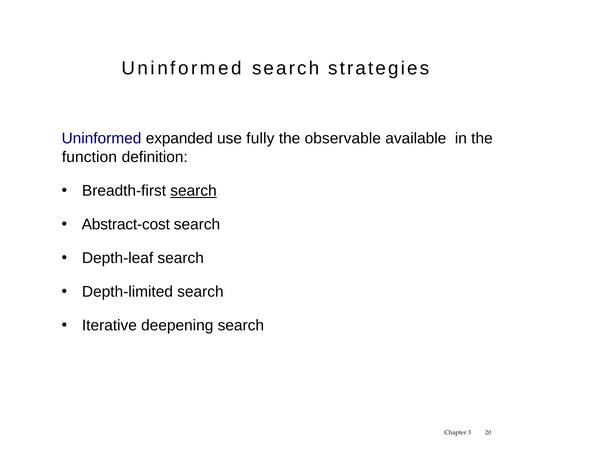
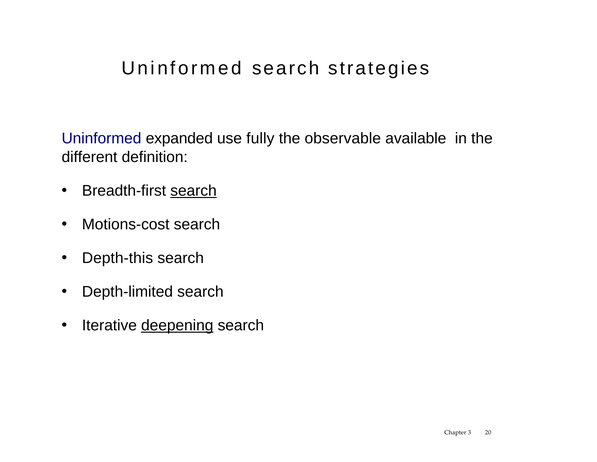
function: function -> different (89, 157)
Abstract-cost: Abstract-cost -> Motions-cost (126, 224)
Depth-leaf: Depth-leaf -> Depth-this (118, 258)
deepening underline: none -> present (177, 325)
